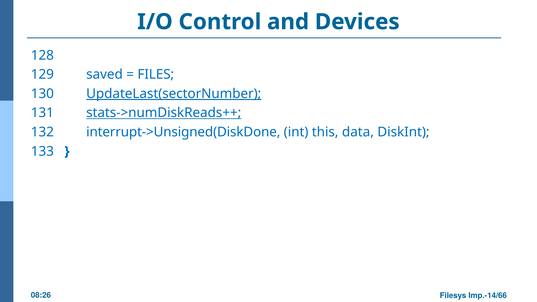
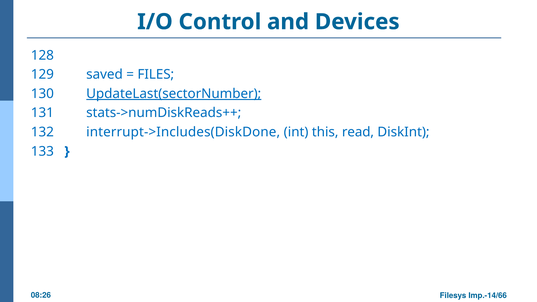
stats->numDiskReads++ underline: present -> none (164, 113)
interrupt->Unsigned(DiskDone: interrupt->Unsigned(DiskDone -> interrupt->Includes(DiskDone (183, 132)
data: data -> read (358, 132)
